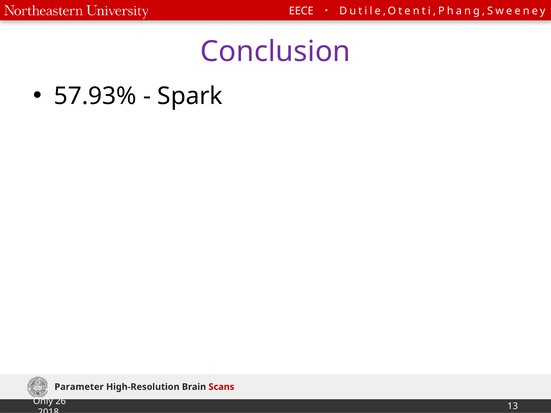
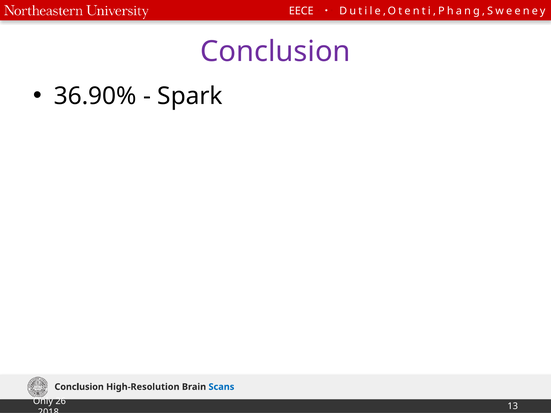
57.93%: 57.93% -> 36.90% (95, 96)
Parameter: Parameter -> Conclusion (79, 387)
Scans colour: red -> blue (221, 387)
